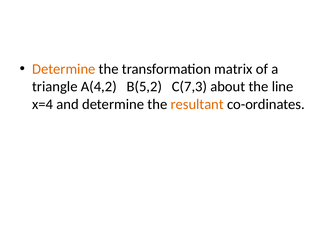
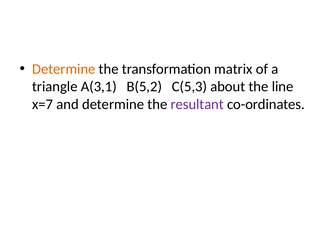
A(4,2: A(4,2 -> A(3,1 (99, 87)
C(7,3: C(7,3 -> C(5,3 (189, 87)
x=4: x=4 -> x=7 (43, 104)
resultant colour: orange -> purple (197, 104)
